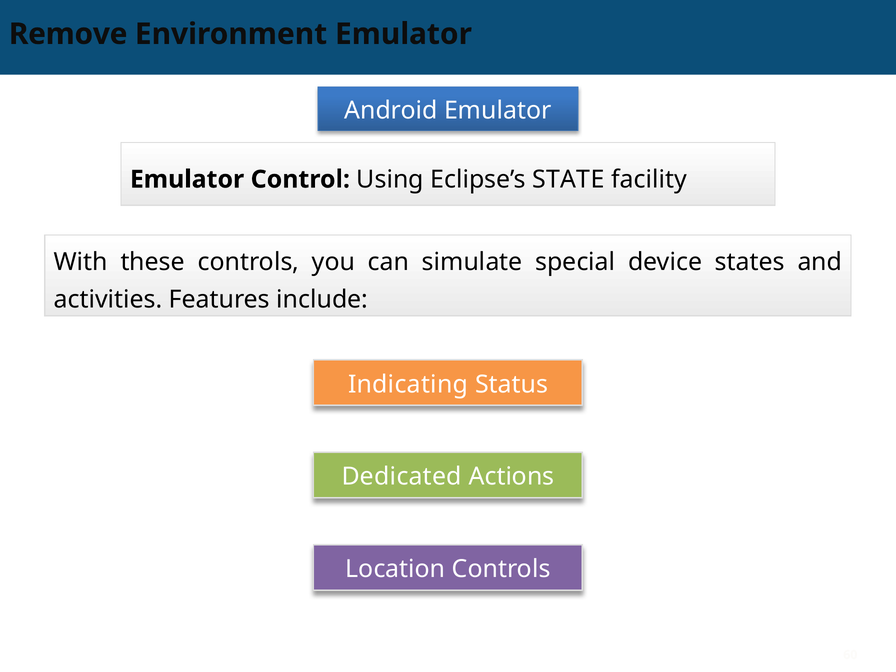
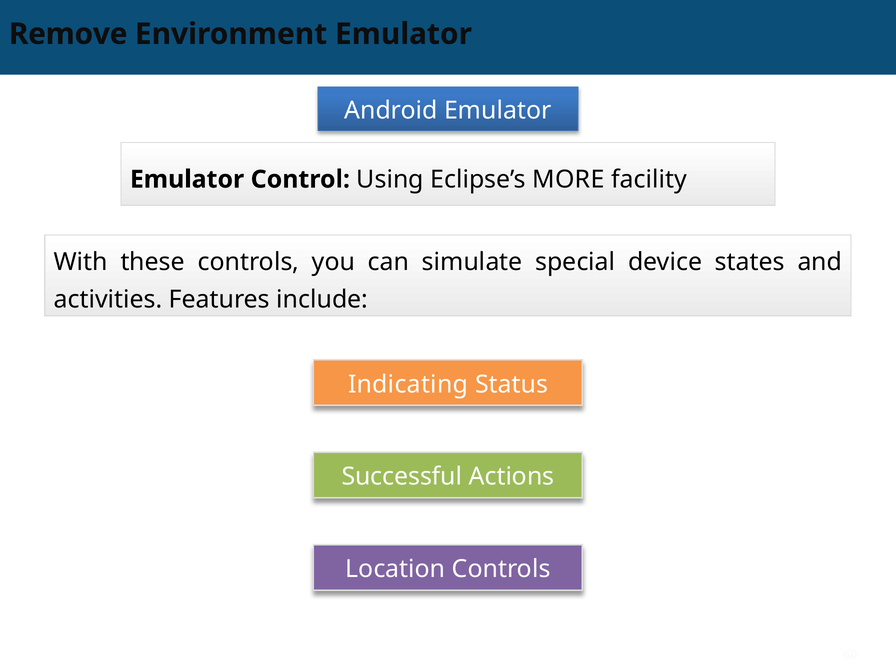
STATE: STATE -> MORE (568, 179)
Dedicated: Dedicated -> Successful (402, 477)
